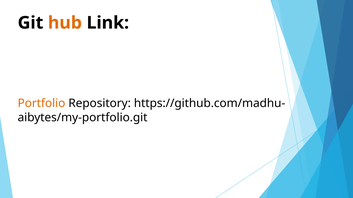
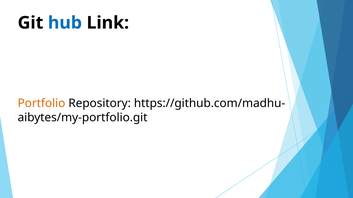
hub colour: orange -> blue (65, 23)
